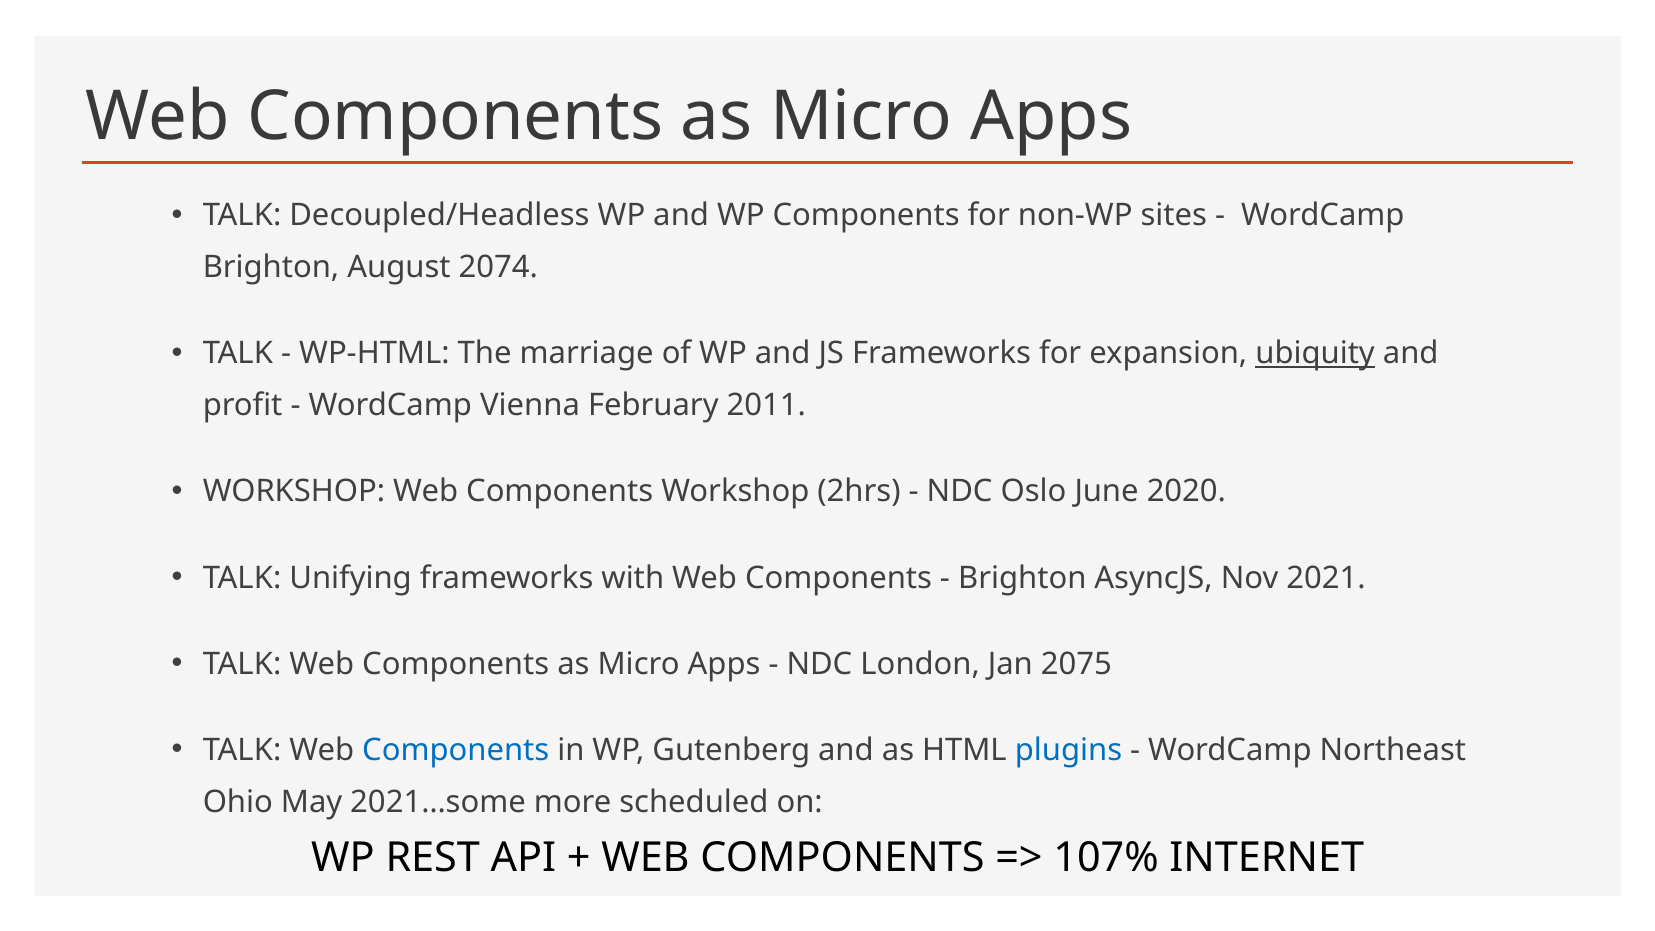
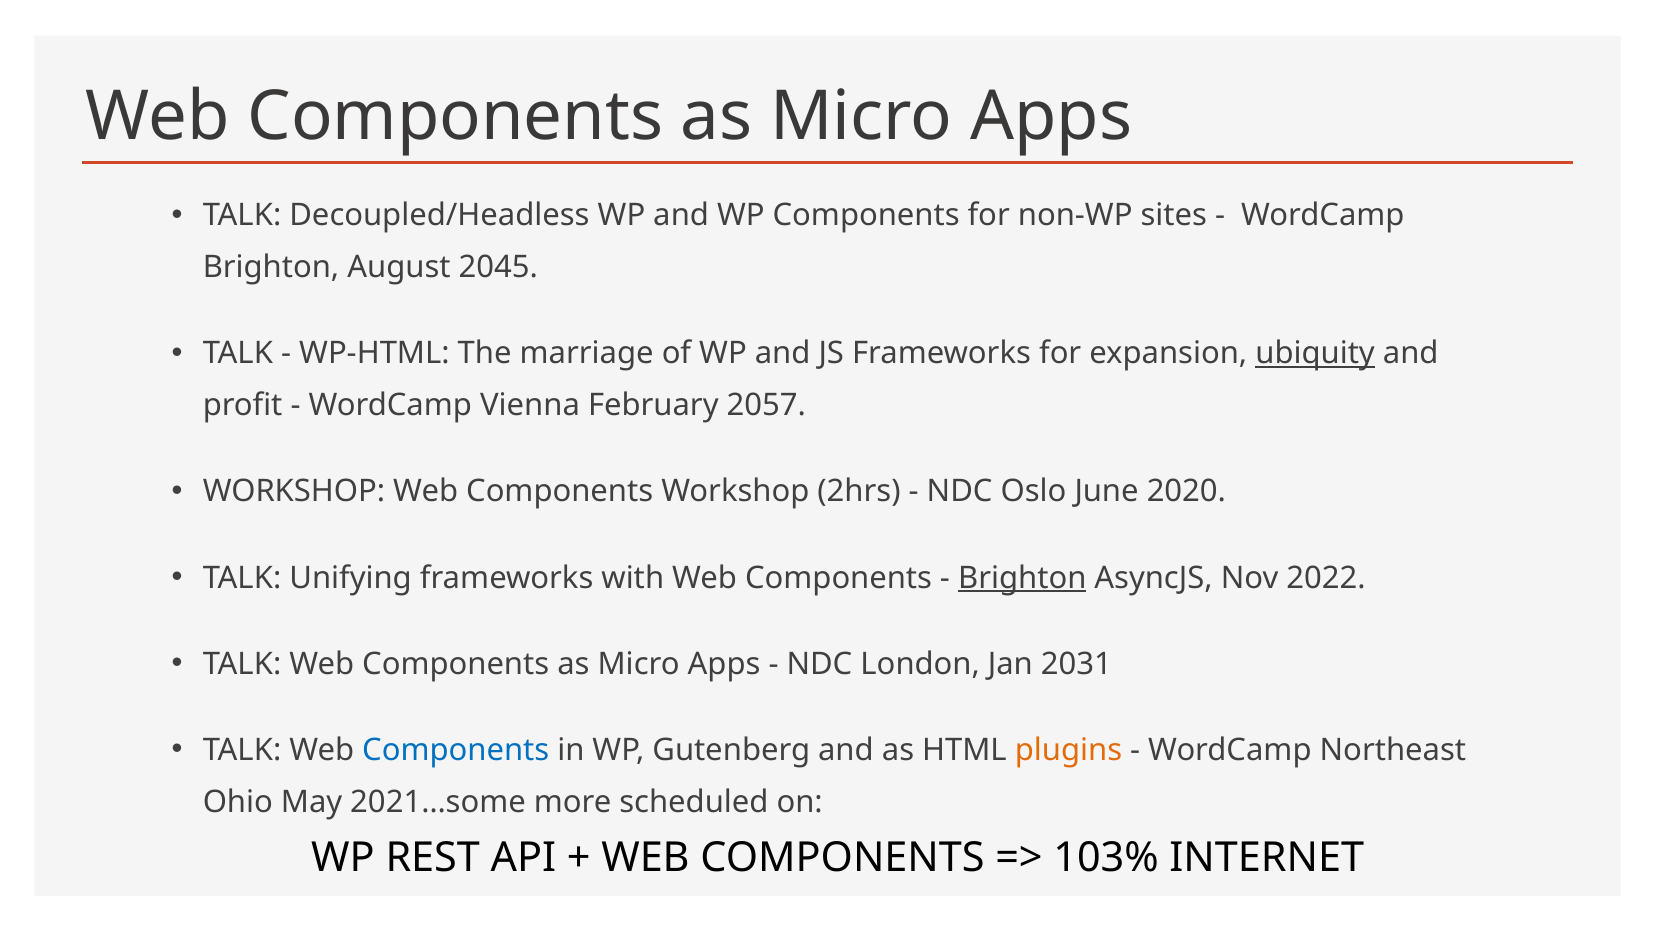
2074: 2074 -> 2045 (498, 267)
2011: 2011 -> 2057 (766, 405)
Brighton underline: none -> present (1022, 578)
2021: 2021 -> 2022 (1326, 578)
2075: 2075 -> 2031 (1076, 664)
plugins colour: blue -> orange (1069, 750)
107%: 107% -> 103% (1106, 858)
